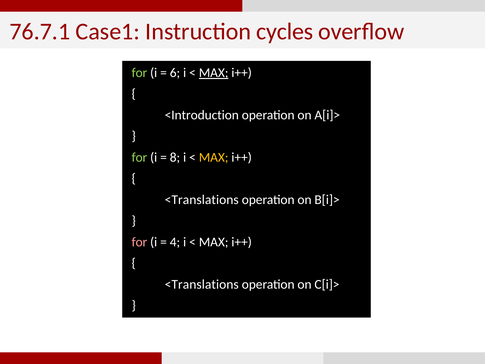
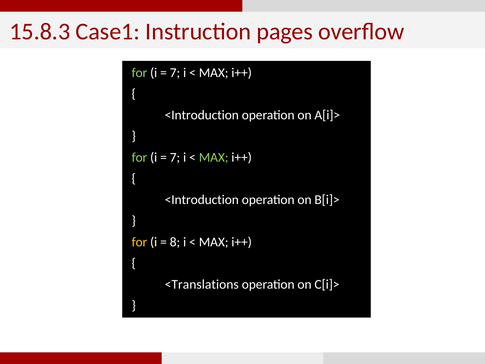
76.7.1: 76.7.1 -> 15.8.3 (40, 32)
cycles: cycles -> pages (285, 32)
6: 6 -> 7 (175, 73)
MAX underline: present -> none (214, 73)
8: 8 -> 7 (175, 157)
MAX colour: yellow -> light green (214, 157)
<Translations: <Translations -> <Introduction (202, 200)
for colour: pink -> yellow (139, 242)
4: 4 -> 8 (175, 242)
